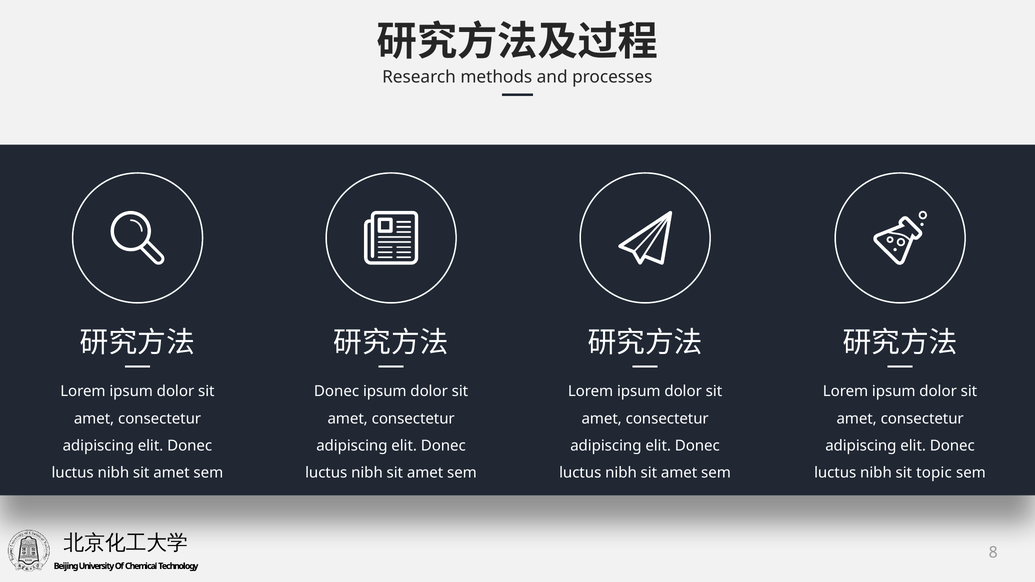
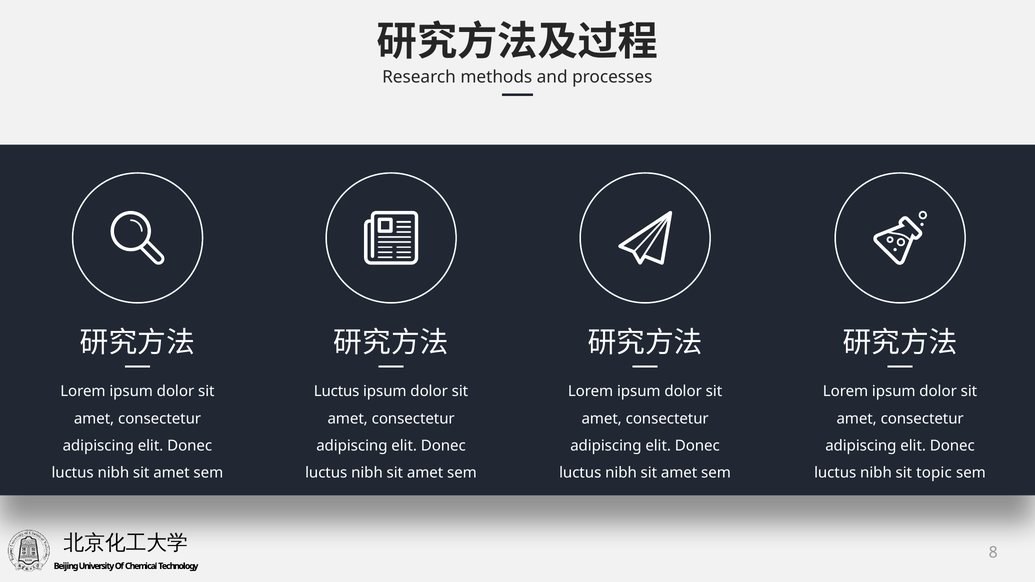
Donec: Donec -> Luctus (337, 392)
